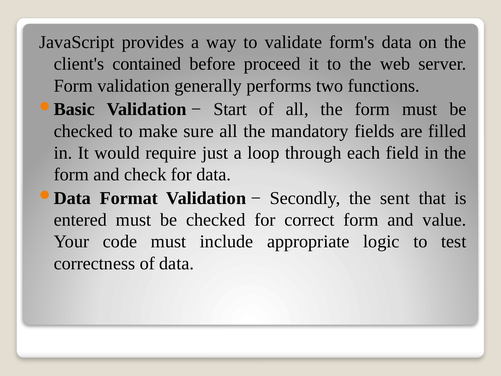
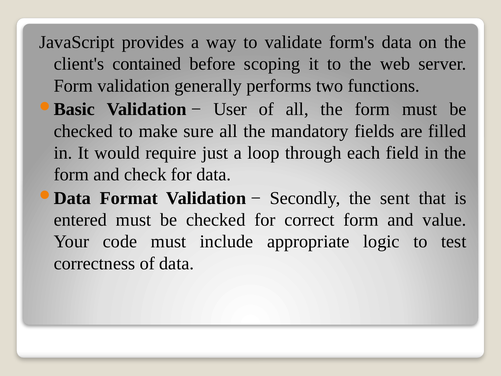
proceed: proceed -> scoping (272, 64)
Start: Start -> User (230, 109)
